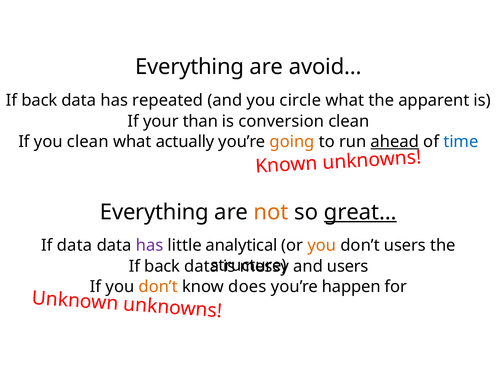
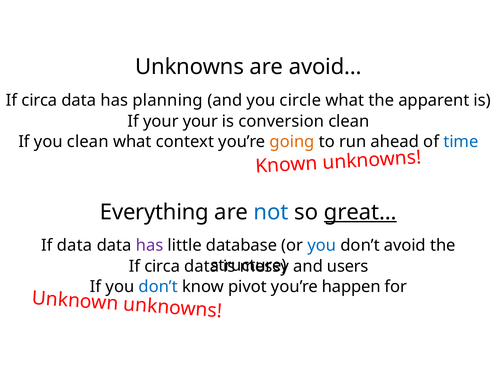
Everything: Everything -> Unknowns (190, 67)
back: back -> circa (39, 100)
repeated: repeated -> planning (168, 100)
your than: than -> your (200, 121)
actually: actually -> context (185, 142)
ahead underline: present -> none (395, 142)
not colour: orange -> blue (271, 212)
analytical: analytical -> database (242, 245)
you colour: orange -> blue (322, 245)
don’t users: users -> avoid (405, 245)
back: back -> circa (162, 266)
don’t colour: orange -> blue (158, 287)
does: does -> pivot (247, 287)
